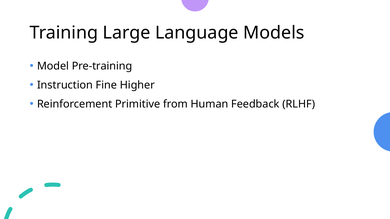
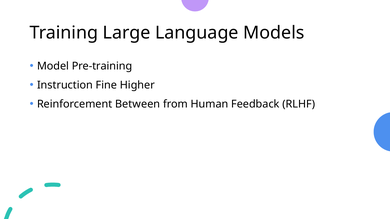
Primitive: Primitive -> Between (138, 104)
